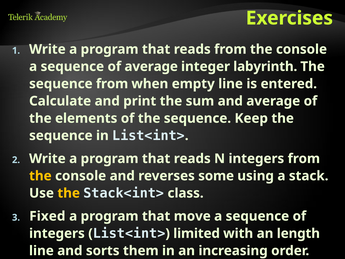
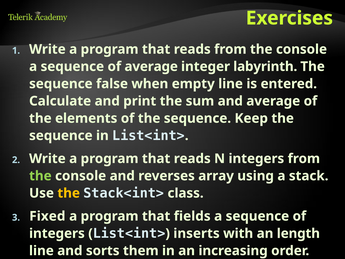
sequence from: from -> false (112, 84)
the colour: yellow -> light green (40, 176)
some: some -> array (216, 176)
move: move -> fields (192, 216)
limited: limited -> inserts (196, 233)
